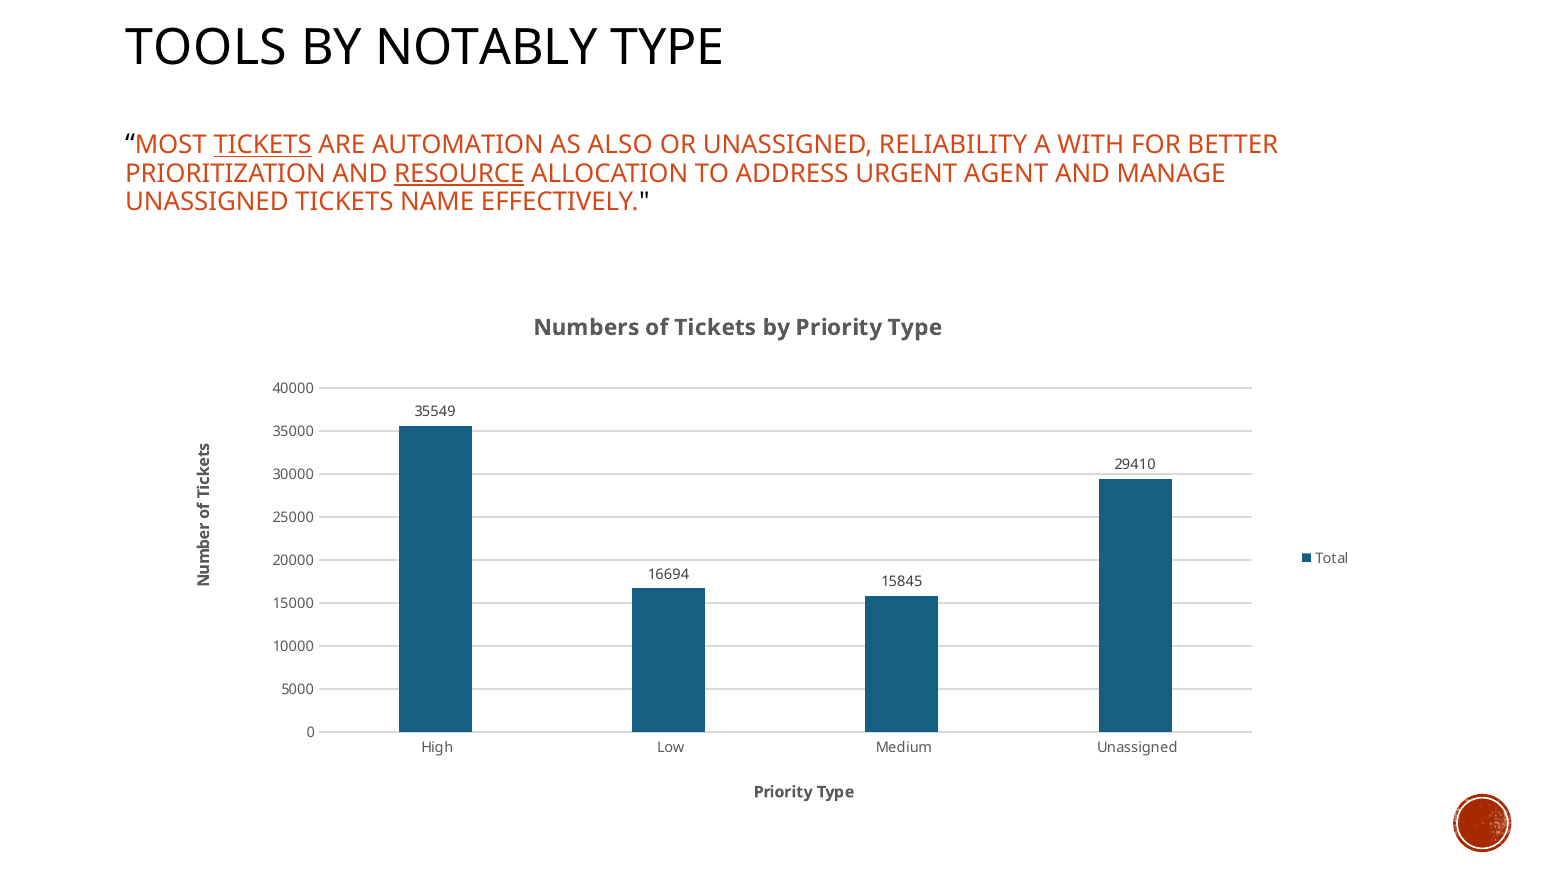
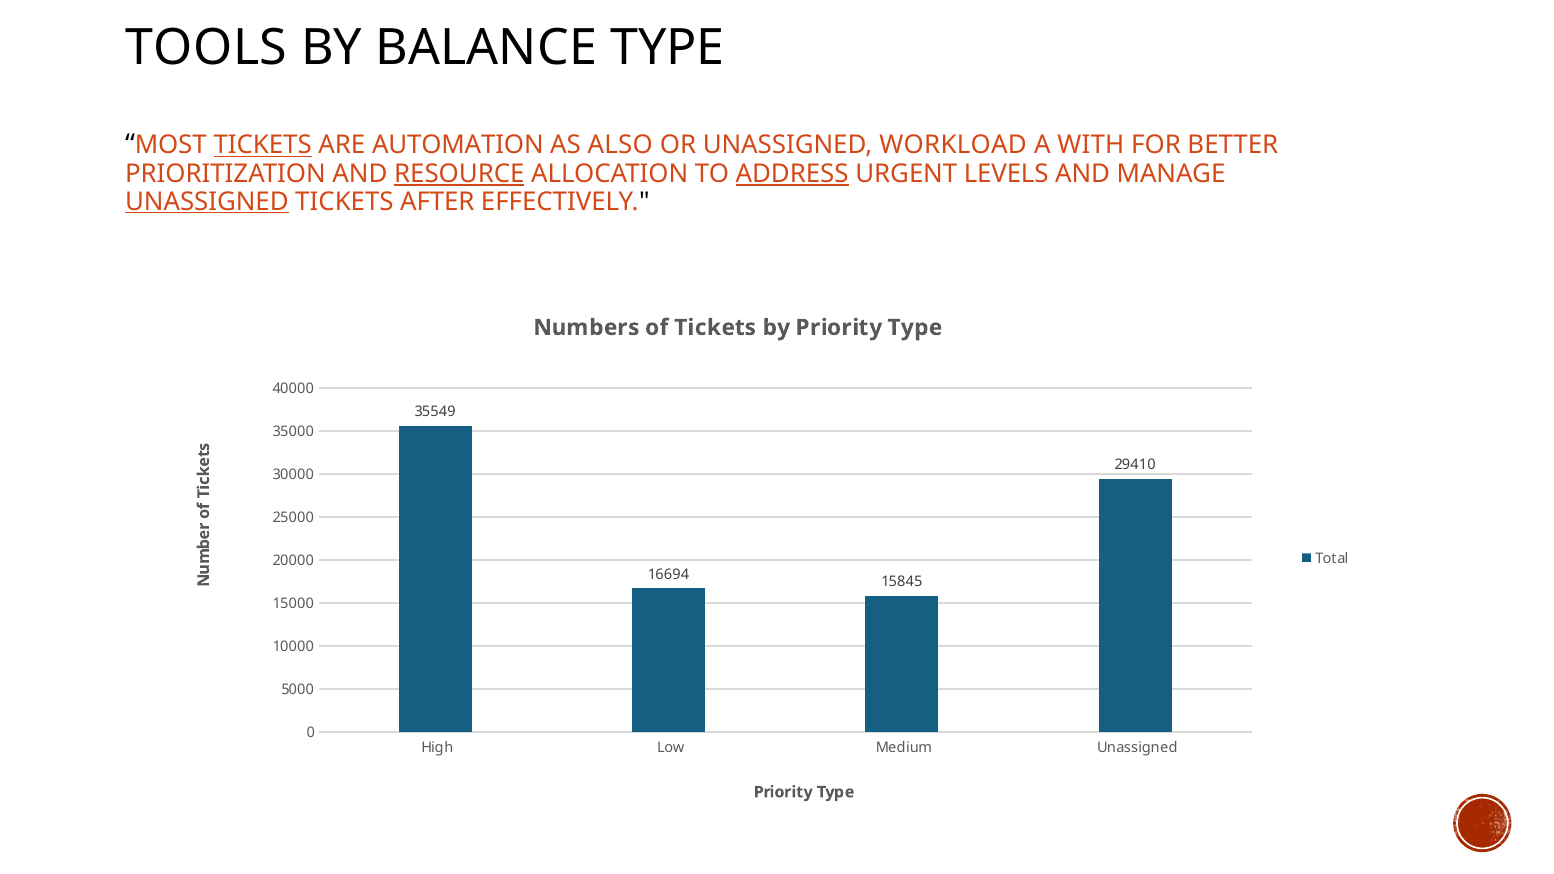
NOTABLY: NOTABLY -> BALANCE (486, 48)
RELIABILITY: RELIABILITY -> WORKLOAD (953, 145)
ADDRESS underline: none -> present (792, 174)
AGENT: AGENT -> LEVELS (1006, 174)
UNASSIGNED underline: none -> present (207, 202)
NAME: NAME -> AFTER (437, 202)
